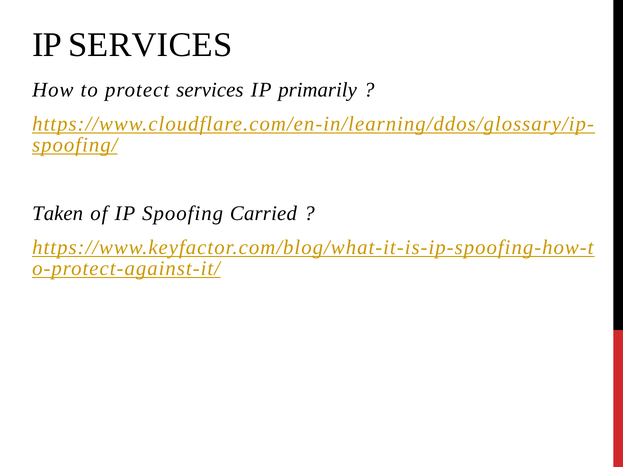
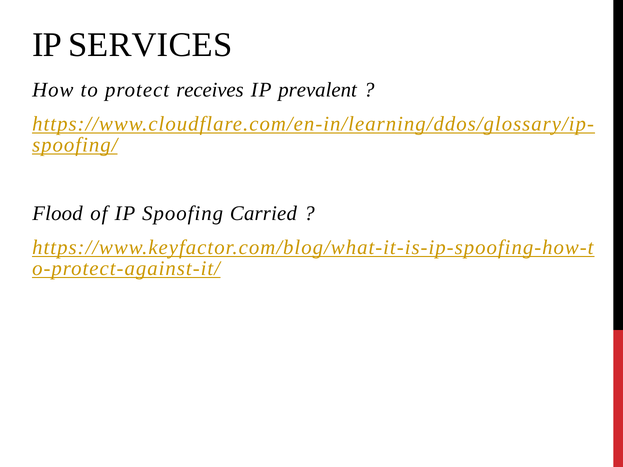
protect services: services -> receives (210, 90)
primarily: primarily -> prevalent (318, 90)
Taken: Taken -> Flood (58, 213)
